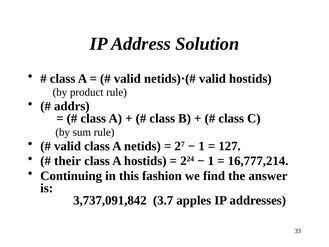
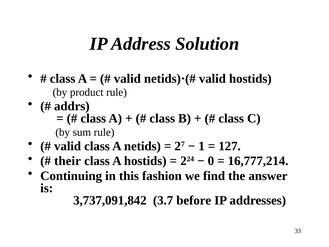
1: 1 -> 0 (211, 161)
apples: apples -> before (194, 200)
